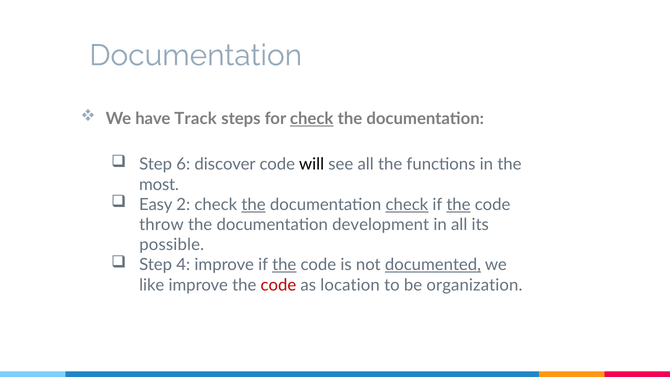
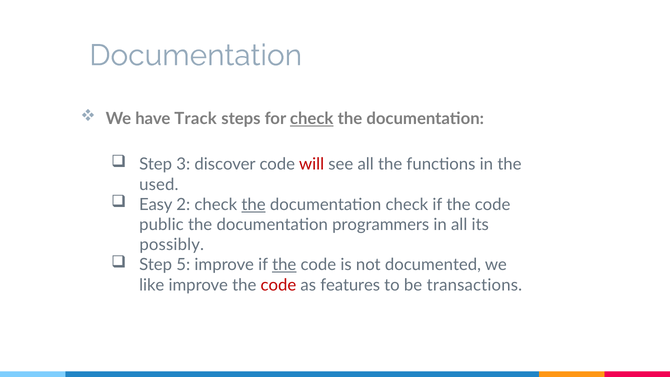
6: 6 -> 3 (183, 164)
will colour: black -> red (312, 164)
most: most -> used (159, 184)
check underline: present -> none (407, 205)
the underline: present -> none (458, 205)
throw: throw -> public (161, 225)
development: development -> programmers (381, 225)
possible: possible -> possibly (172, 245)
4: 4 -> 5 (183, 265)
documented underline: present -> none (433, 265)
location: location -> features (350, 285)
organization: organization -> transactions (474, 285)
